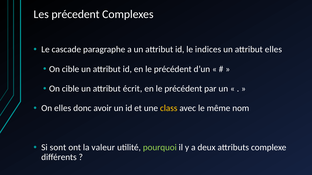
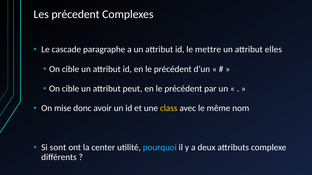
indices: indices -> mettre (208, 50)
écrit: écrit -> peut (133, 89)
On elles: elles -> mise (63, 109)
valeur: valeur -> center (103, 148)
pourquoi colour: light green -> light blue (160, 148)
